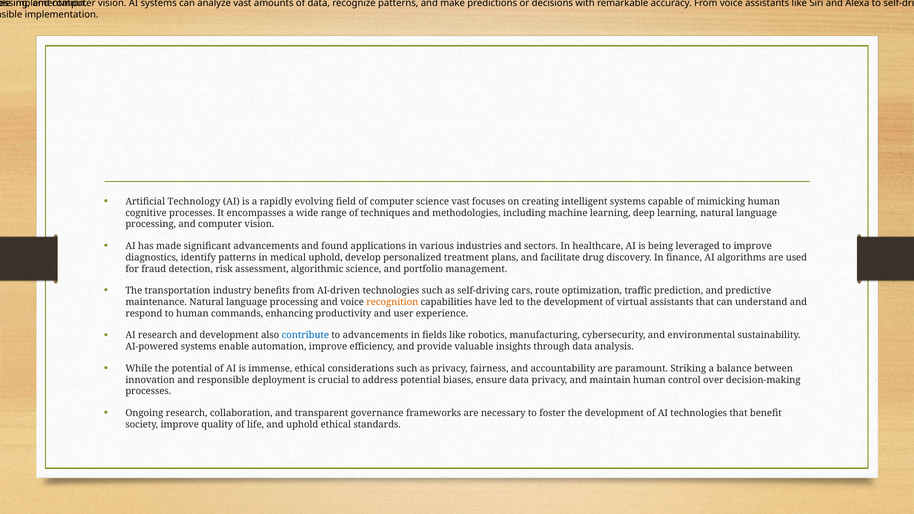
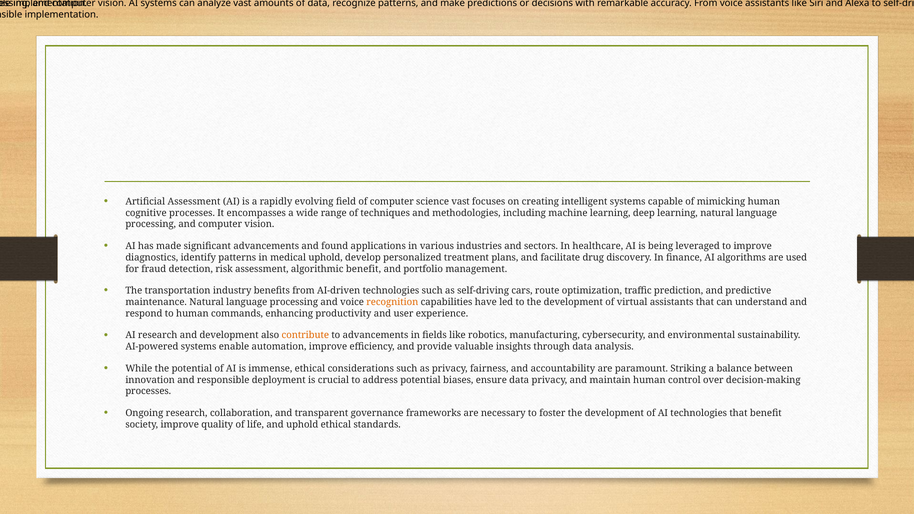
Artificial Technology: Technology -> Assessment (194, 202)
algorithmic science: science -> benefit (363, 269)
contribute colour: blue -> orange (305, 335)
